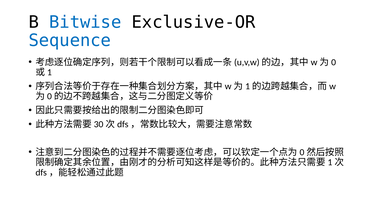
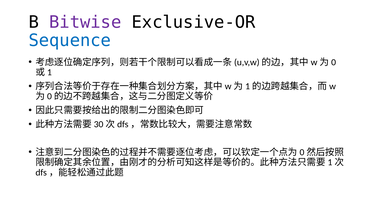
Bitwise colour: blue -> purple (85, 22)
